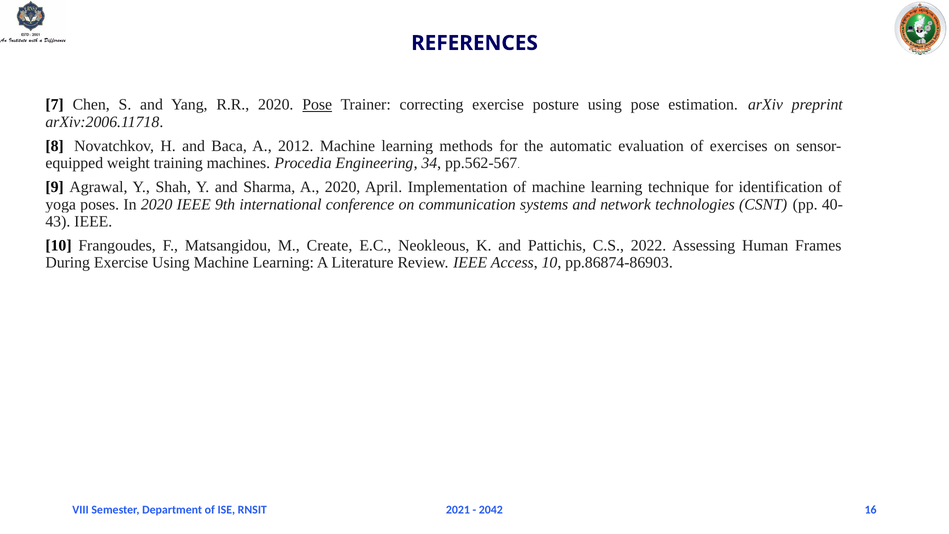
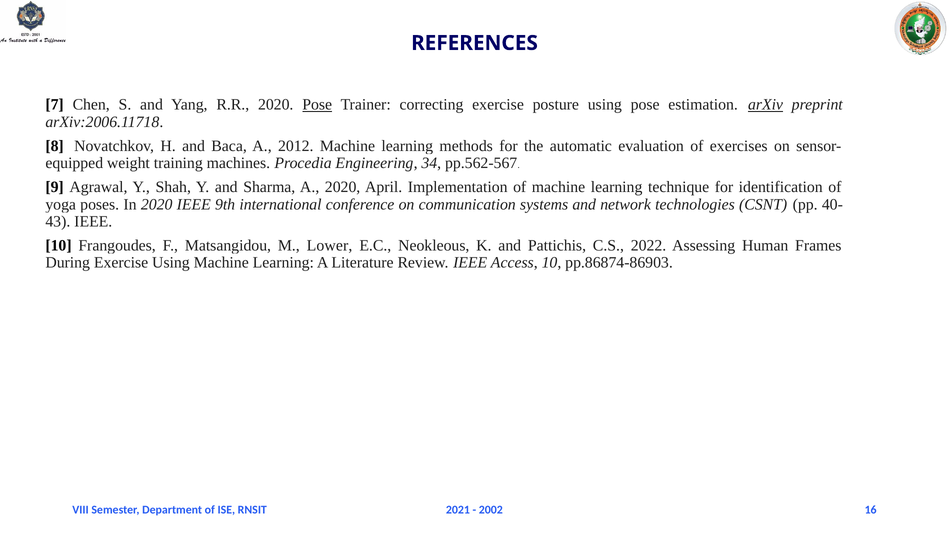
arXiv underline: none -> present (766, 105)
Create: Create -> Lower (330, 245)
2042: 2042 -> 2002 (491, 510)
